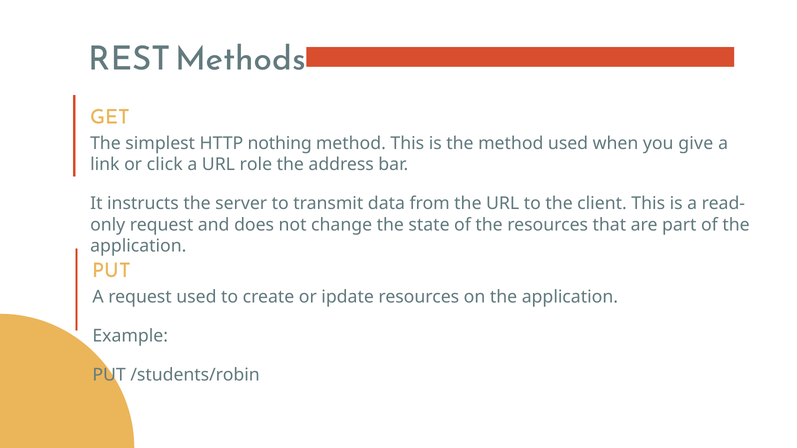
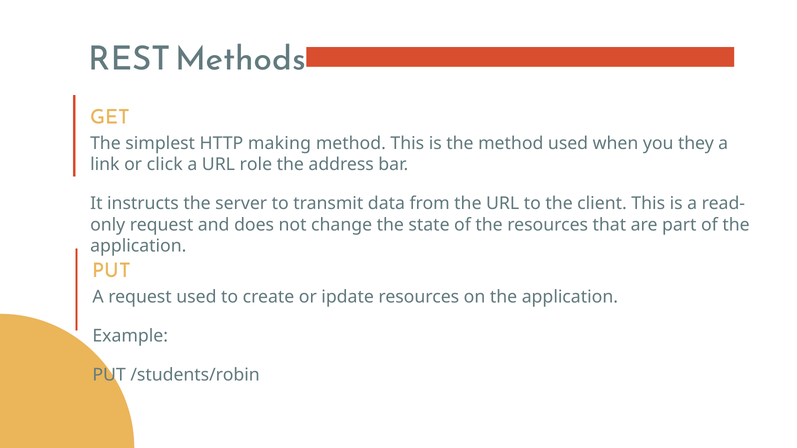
nothing: nothing -> making (279, 143)
give: give -> they (696, 143)
